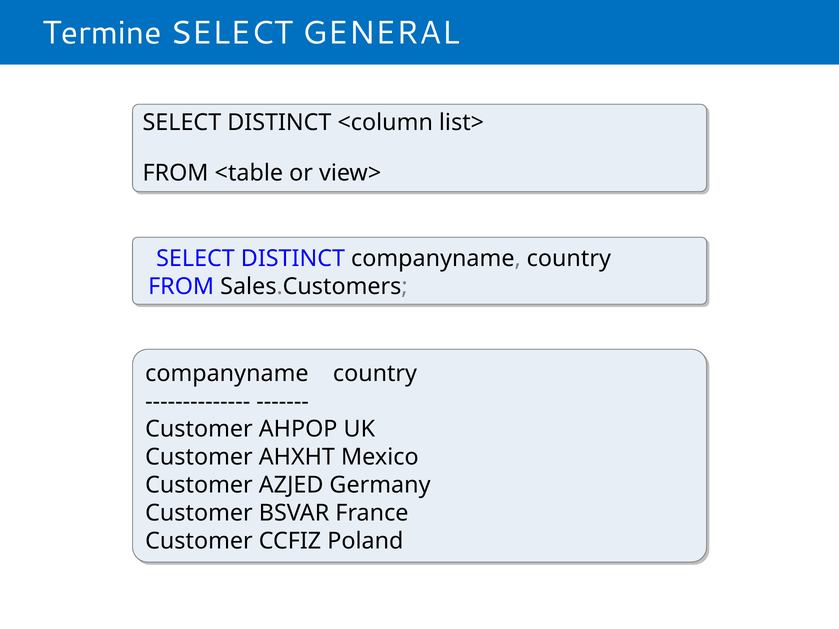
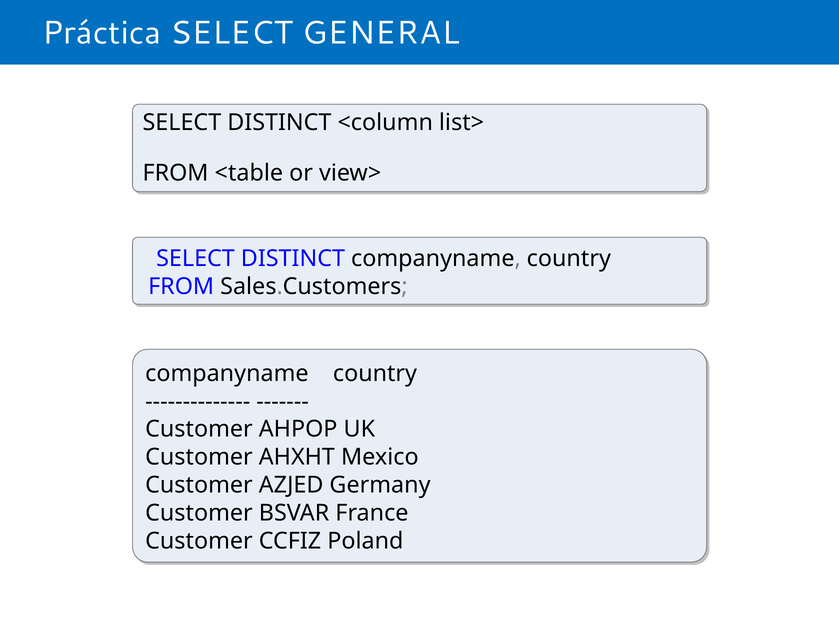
Termine: Termine -> Práctica (102, 33)
